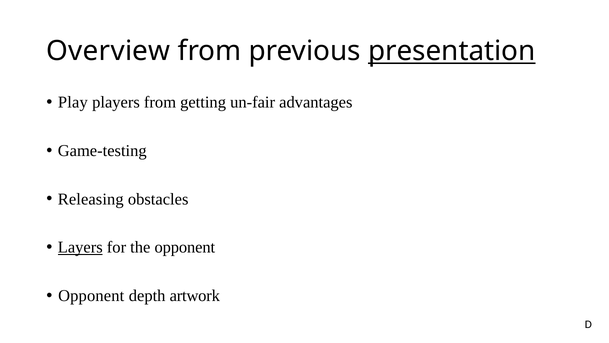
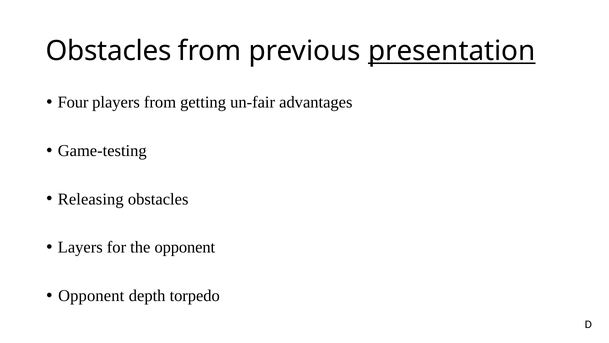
Overview: Overview -> Obstacles (109, 51)
Play: Play -> Four (73, 102)
Layers underline: present -> none (80, 247)
artwork: artwork -> torpedo (195, 295)
